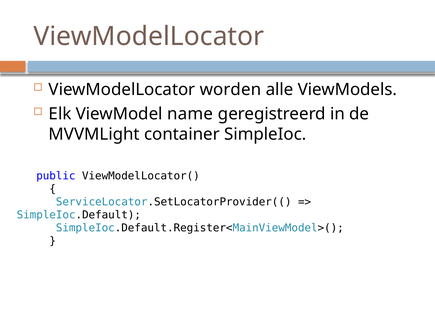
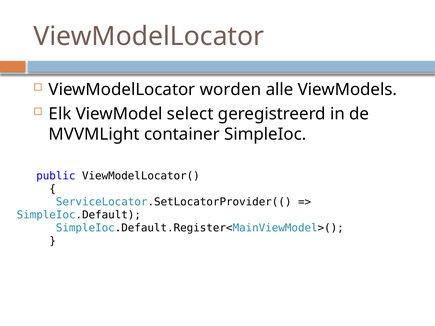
name: name -> select (190, 114)
